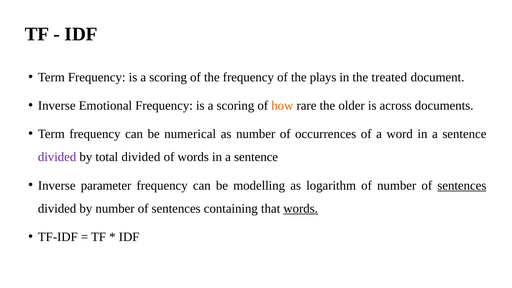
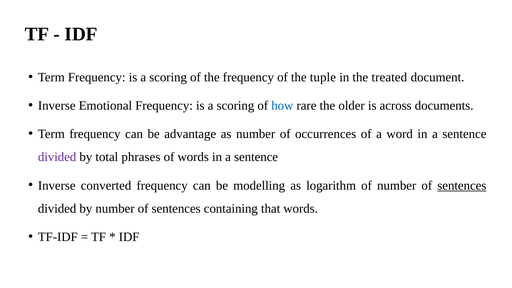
plays: plays -> tuple (323, 77)
how colour: orange -> blue (282, 106)
numerical: numerical -> advantage (190, 134)
total divided: divided -> phrases (141, 157)
parameter: parameter -> converted (106, 185)
words underline: present -> none (301, 209)
